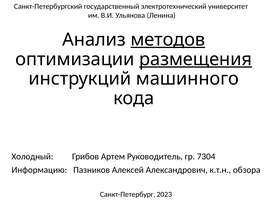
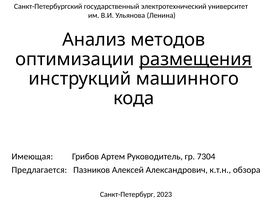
методов underline: present -> none (168, 40)
Холодный: Холодный -> Имеющая (32, 156)
Информацию: Информацию -> Предлагается (39, 170)
